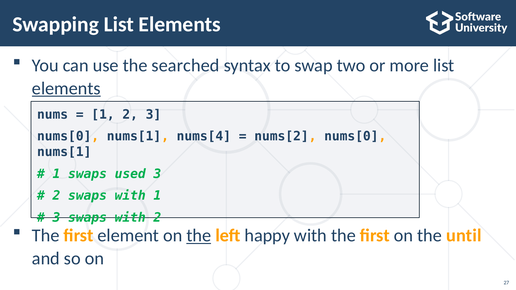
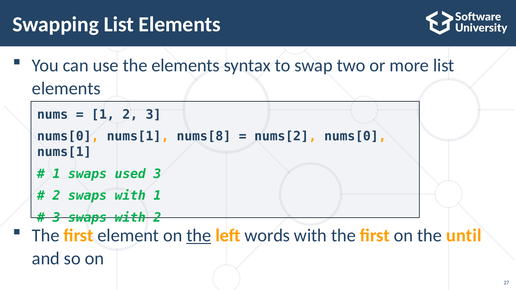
the searched: searched -> elements (186, 65)
elements underline: present -> none (66, 88)
nums[4: nums[4 -> nums[8 (204, 136)
happy: happy -> words (267, 236)
